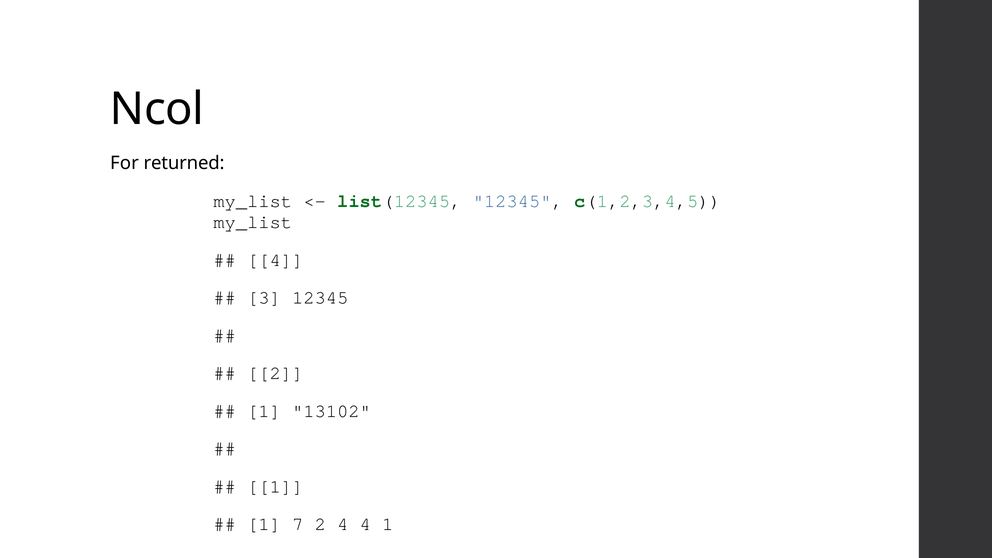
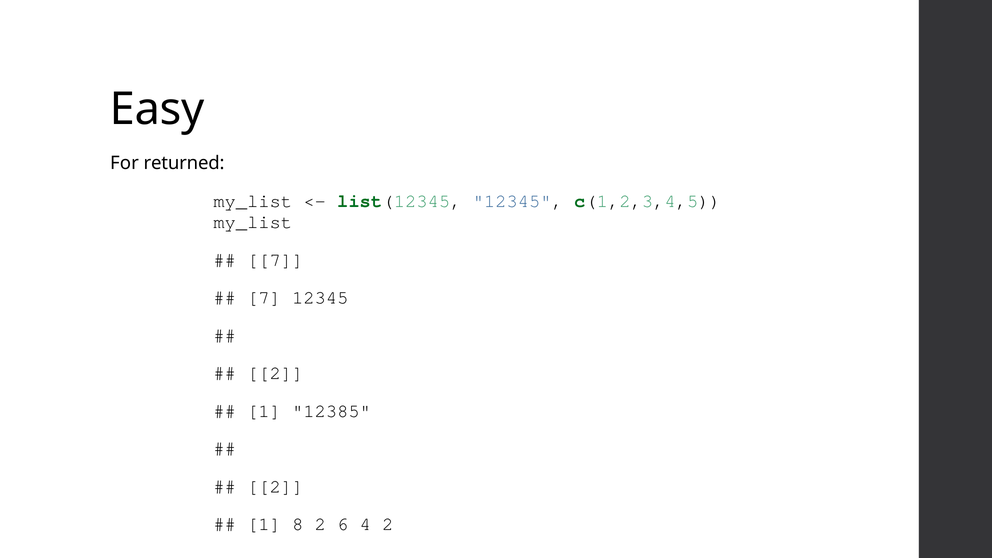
Ncol: Ncol -> Easy (157, 109)
4: 4 -> 7 (275, 260)
3: 3 -> 7 (264, 298)
13102: 13102 -> 12385 (332, 411)
1: 1 -> 2 (275, 487)
7: 7 -> 8 (298, 524)
2 4: 4 -> 6 (343, 524)
4 1: 1 -> 2 (388, 524)
